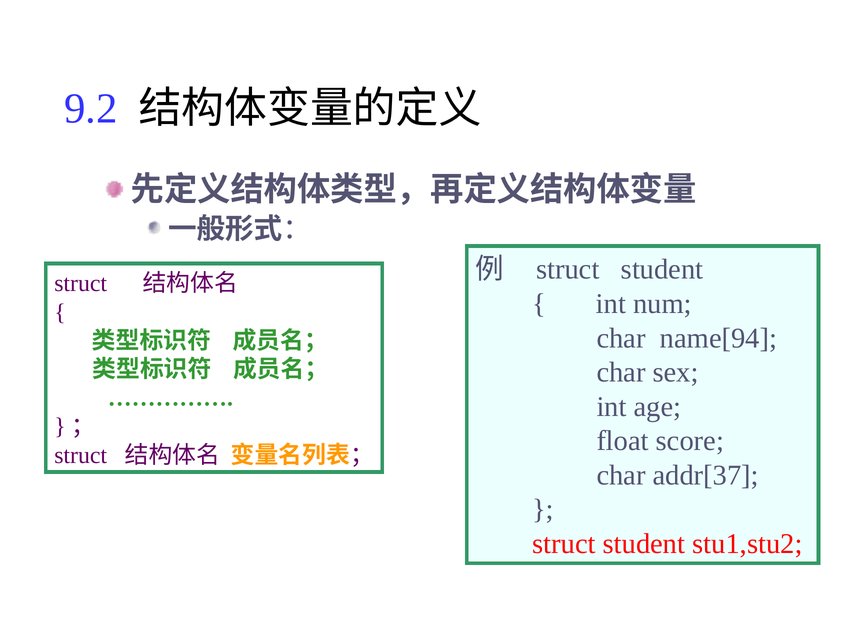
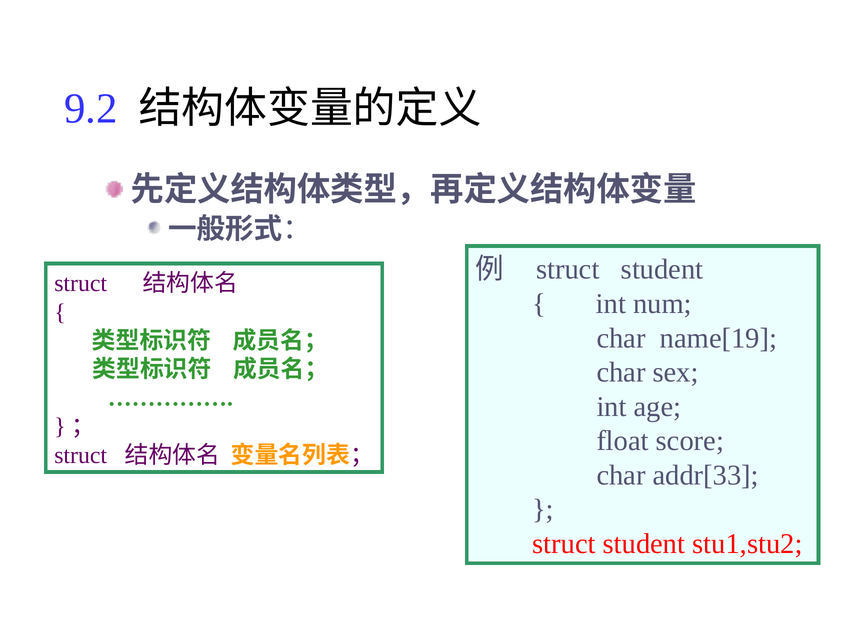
name[94: name[94 -> name[19 (719, 338)
addr[37: addr[37 -> addr[33 (706, 475)
